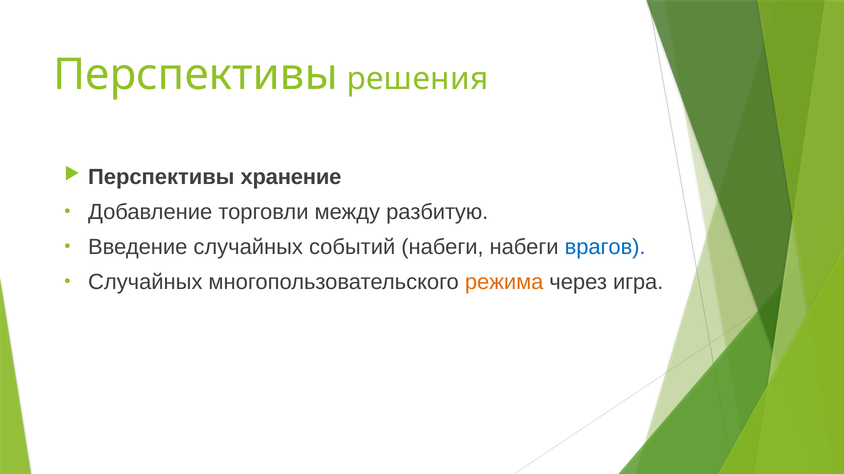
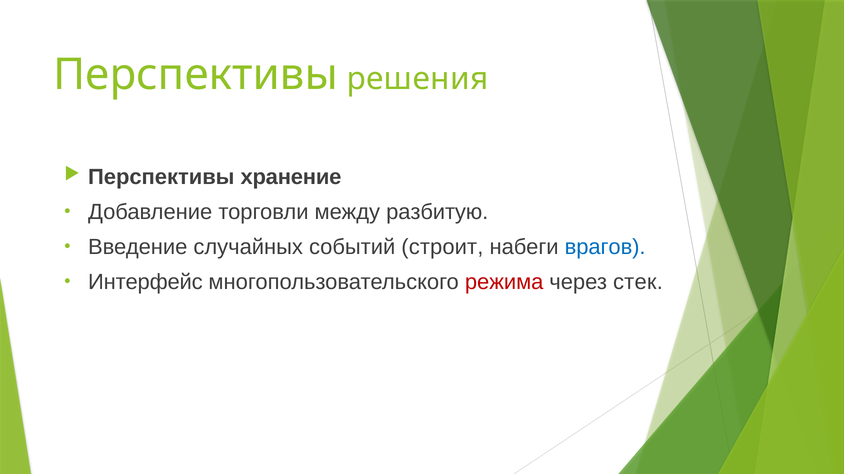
событий набеги: набеги -> строит (442, 247)
Случайных: Случайных -> Интерфейс (145, 283)
режима colour: orange -> red (504, 283)
игра: игра -> стек (638, 283)
